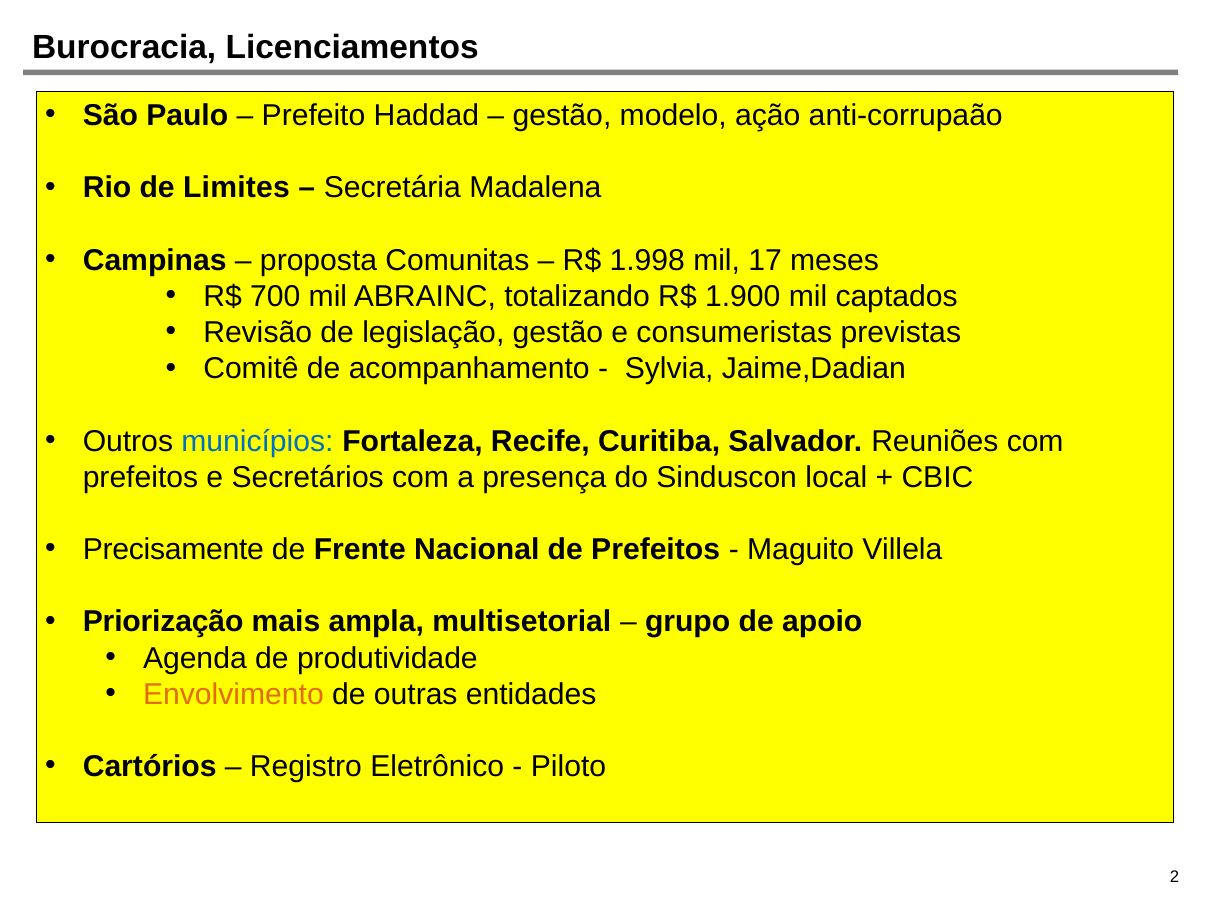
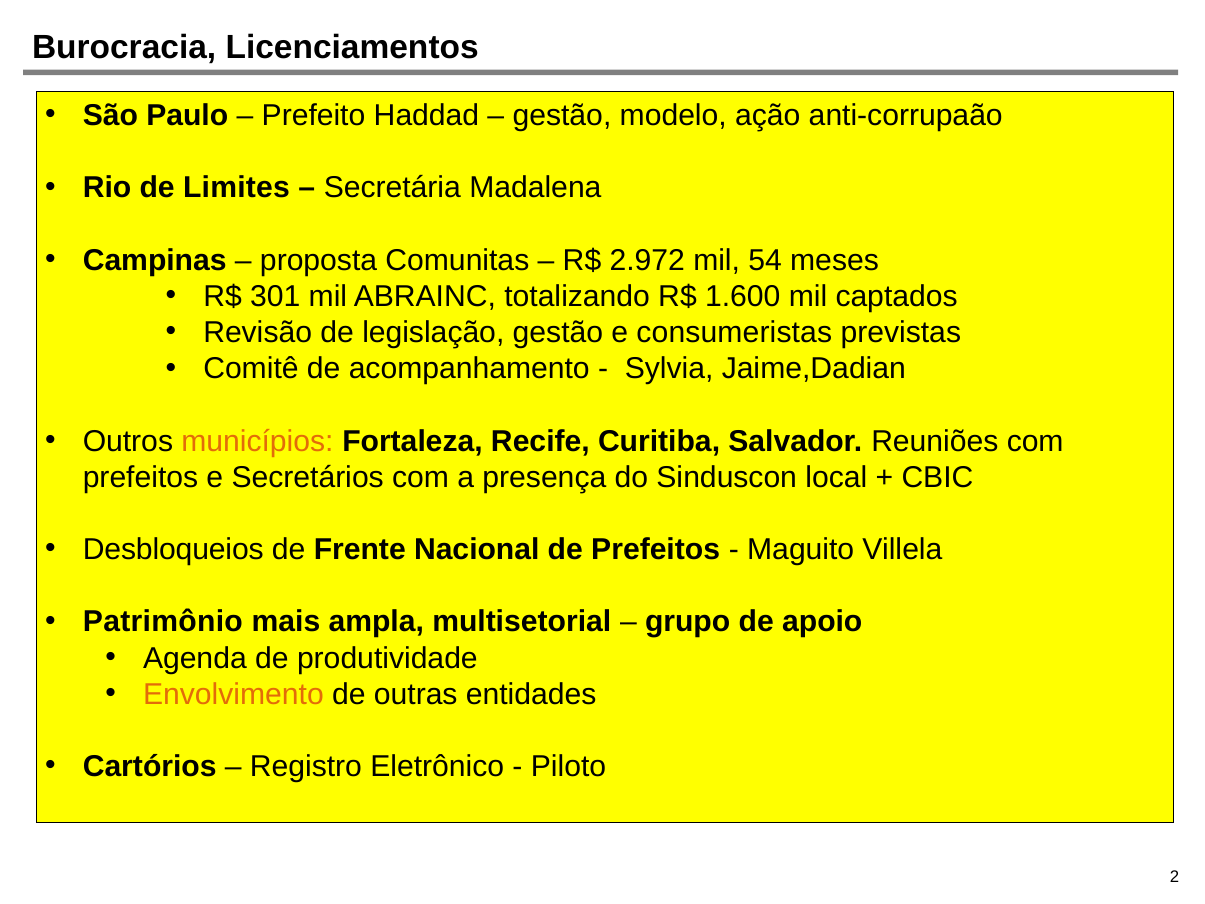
1.998: 1.998 -> 2.972 (647, 260)
17: 17 -> 54 (765, 260)
700: 700 -> 301 (275, 296)
1.900: 1.900 -> 1.600 (743, 296)
municípios colour: blue -> orange (257, 441)
Precisamente: Precisamente -> Desbloqueios (173, 549)
Priorização: Priorização -> Patrimônio (163, 622)
